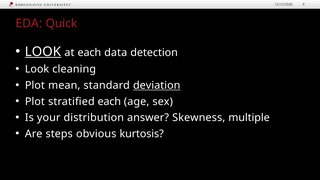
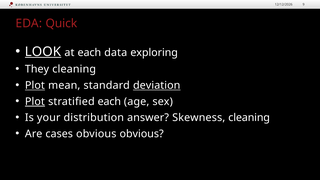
detection: detection -> exploring (154, 53)
Look: Look -> They (37, 69)
Plot underline: none -> present (35, 85)
Plot underline: none -> present (35, 102)
Skewness multiple: multiple -> cleaning (249, 118)
steps: steps -> cases (59, 134)
obvious kurtosis: kurtosis -> obvious (142, 134)
